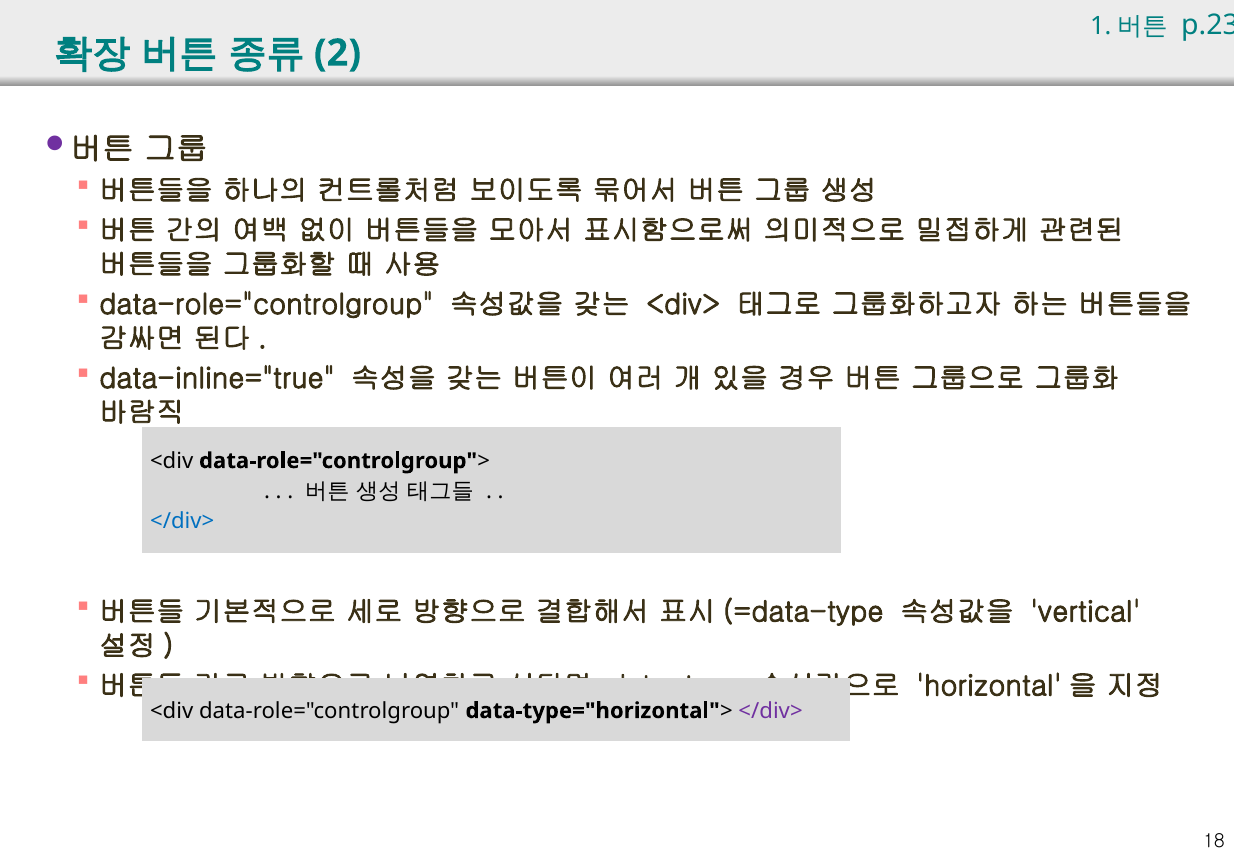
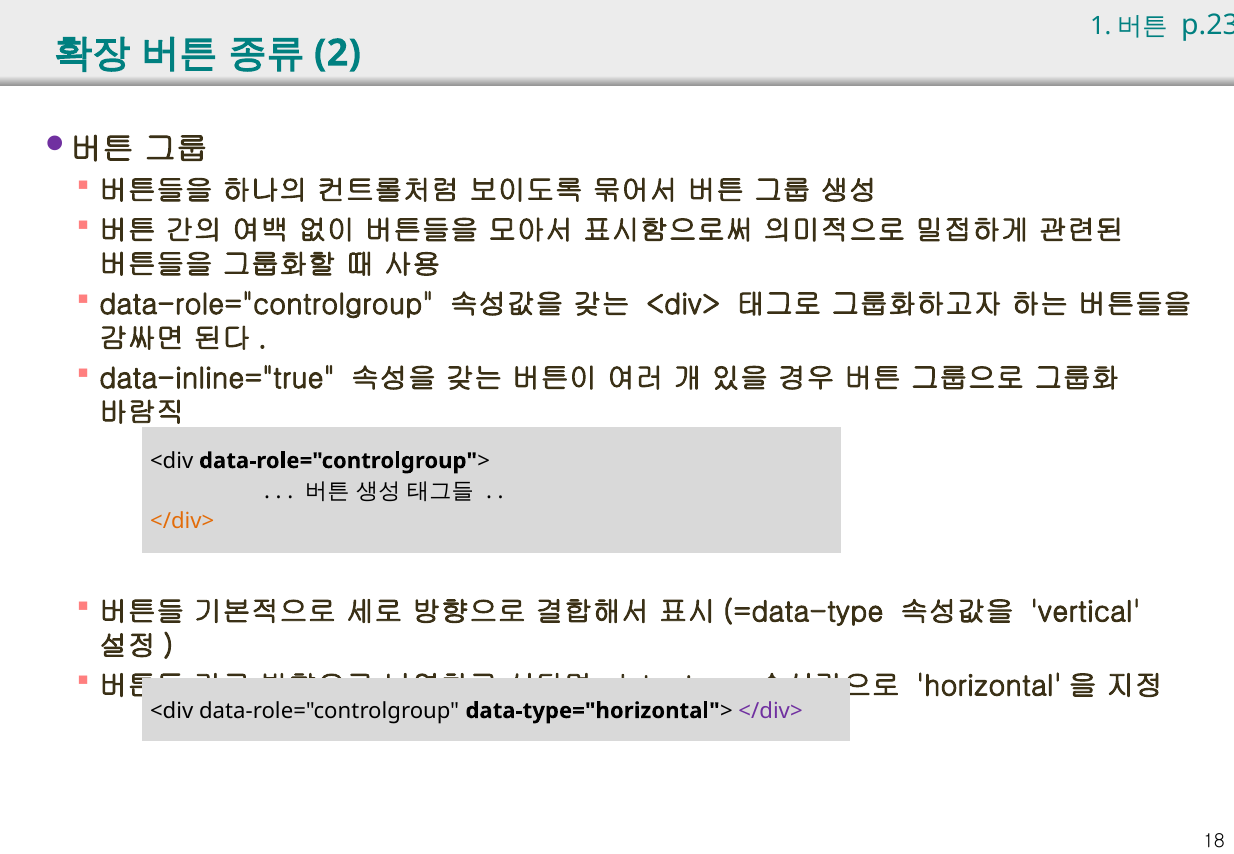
</div> colour: blue -> orange (182, 522)
